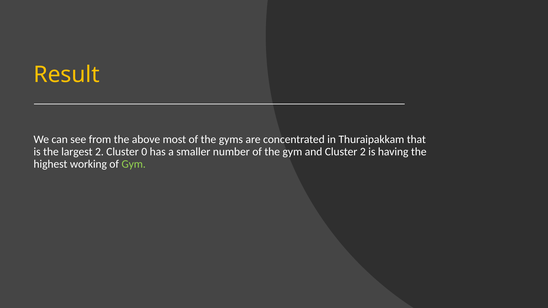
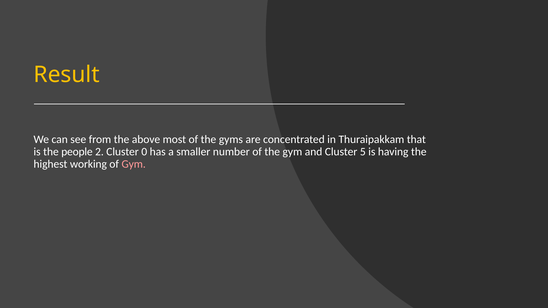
largest: largest -> people (77, 152)
Cluster 2: 2 -> 5 (363, 152)
Gym colour: light green -> pink (134, 164)
